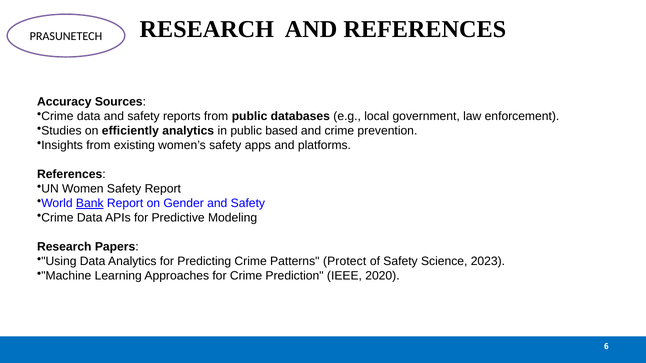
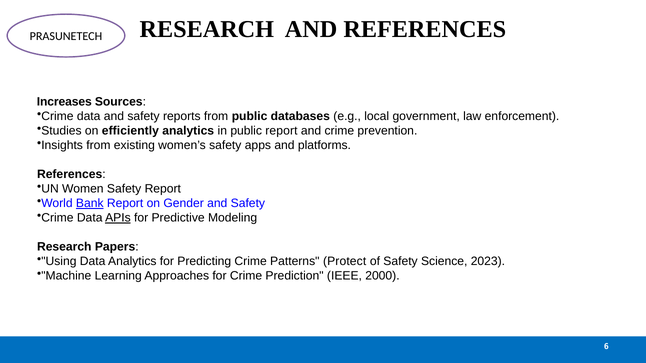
Accuracy: Accuracy -> Increases (64, 102)
public based: based -> report (281, 131)
APIs underline: none -> present (118, 218)
2020: 2020 -> 2000 (382, 276)
